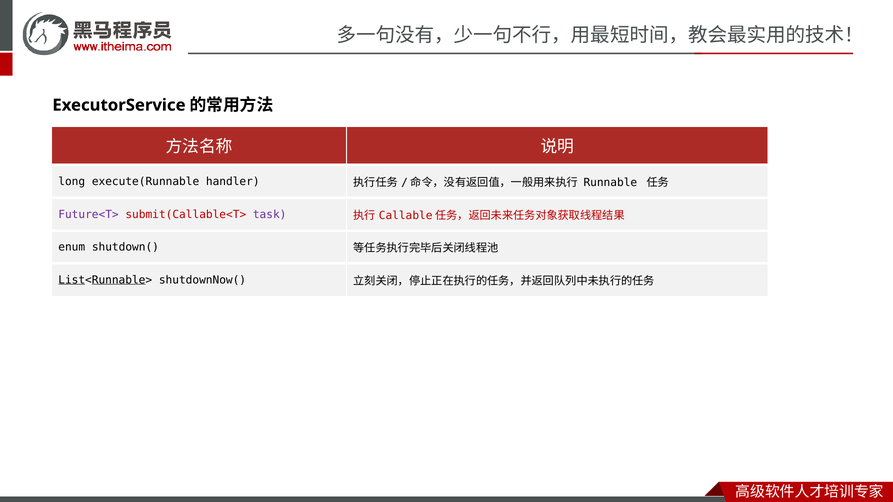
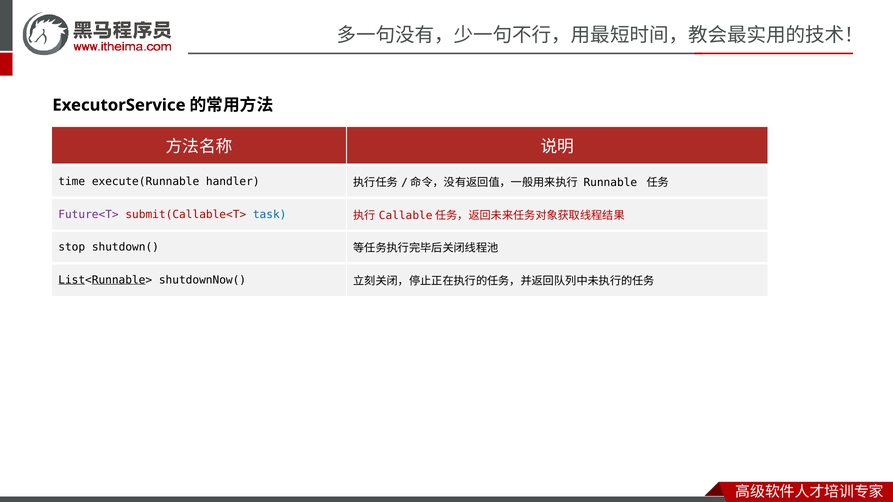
long: long -> time (72, 182)
task colour: purple -> blue (270, 214)
enum: enum -> stop (72, 247)
